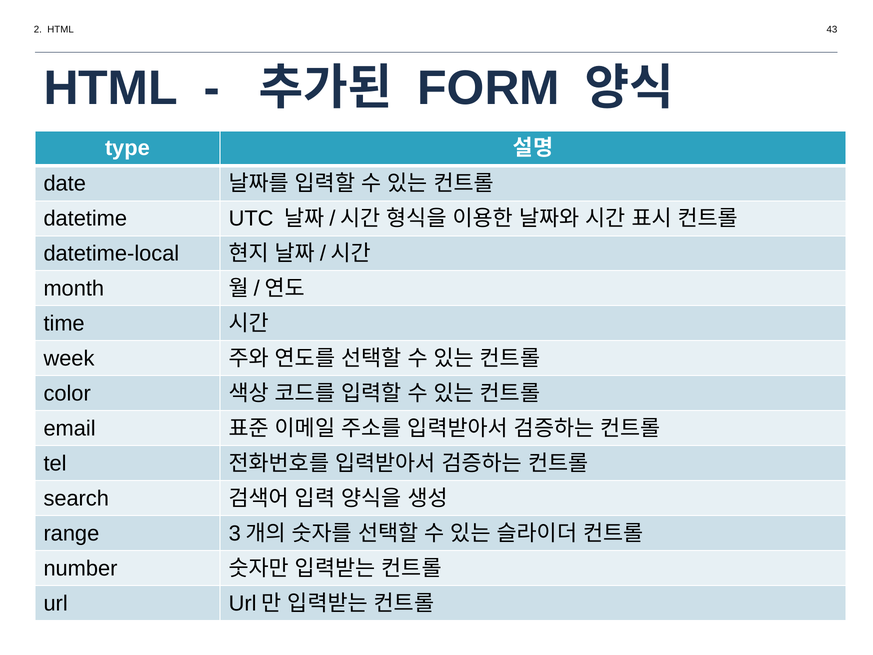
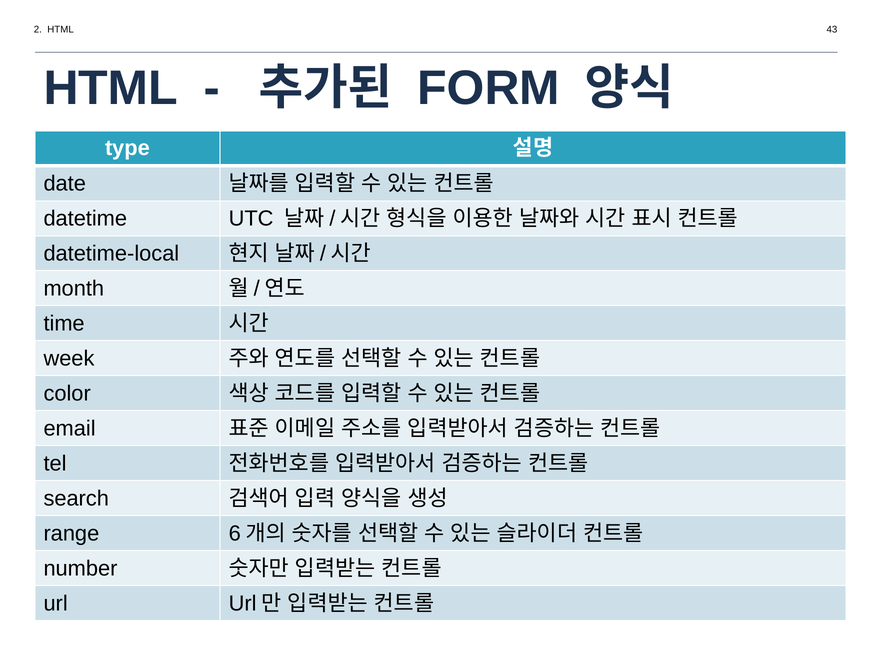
3: 3 -> 6 (235, 533)
